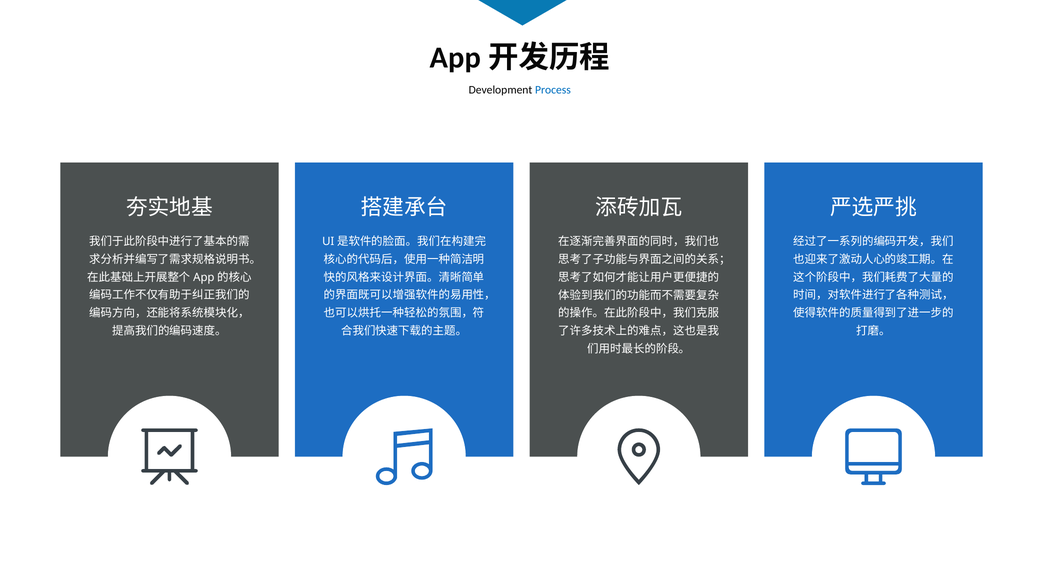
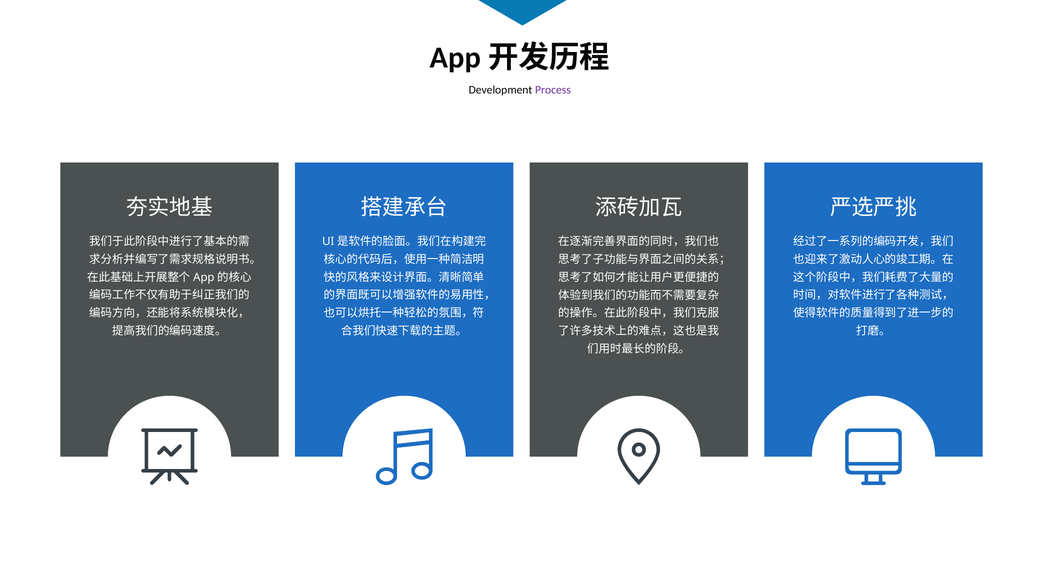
Process colour: blue -> purple (553, 90)
